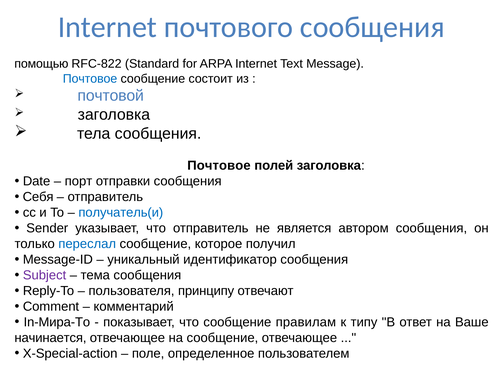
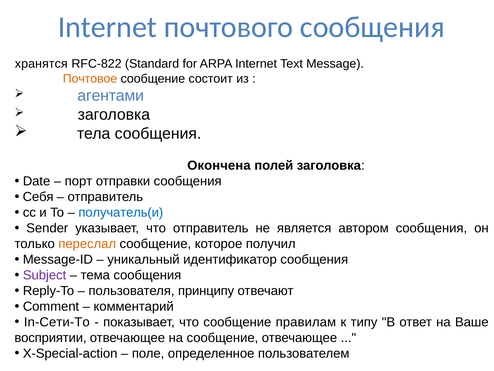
помощью: помощью -> хранятся (41, 64)
Почтовое colour: blue -> orange (90, 79)
почтовой: почтовой -> агентами (111, 96)
Почтовое: Почтовое -> Окончена (219, 165)
переслал colour: blue -> orange (87, 244)
In-Мира-To: In-Мира-To -> In-Сети-To (57, 322)
начинается: начинается -> восприятии (50, 337)
